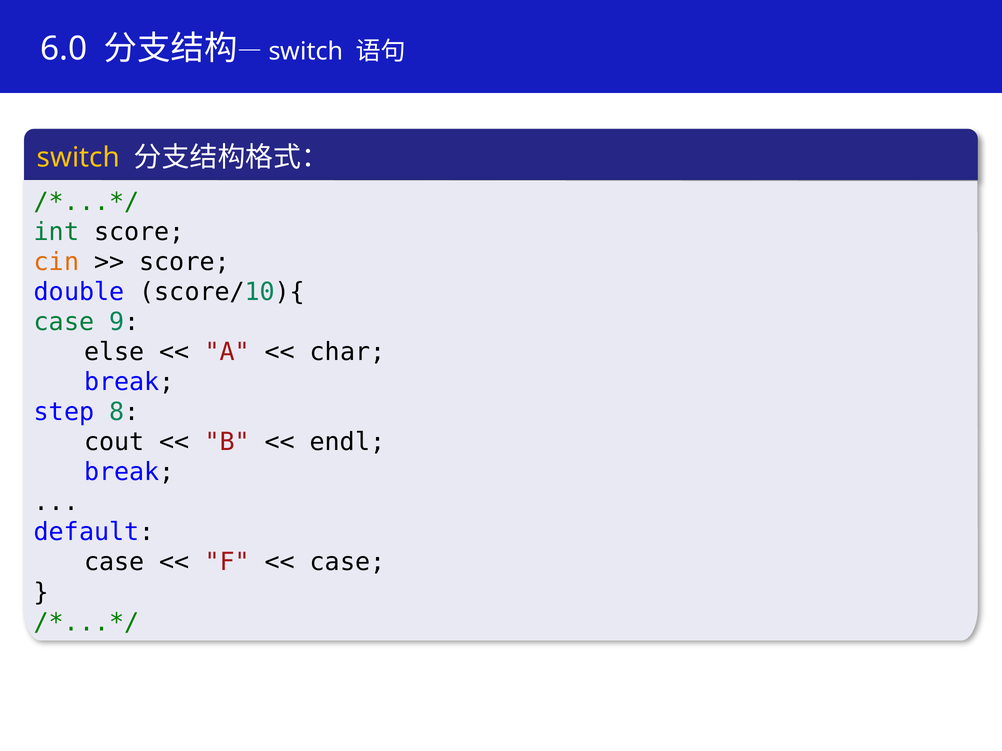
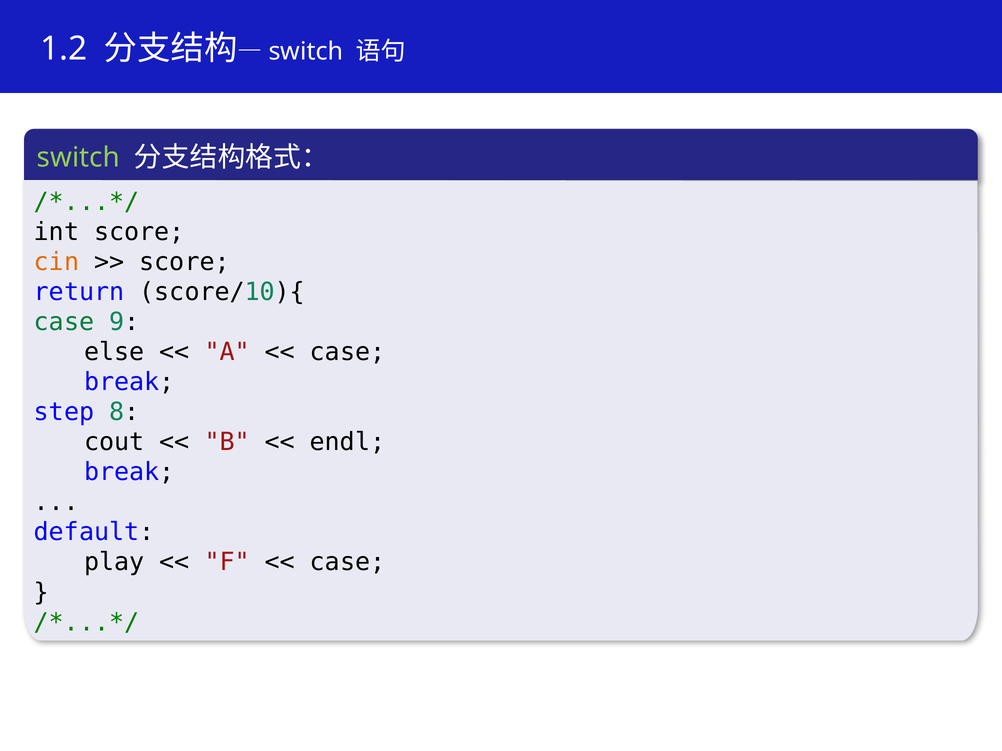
6.0: 6.0 -> 1.2 (64, 49)
switch colour: yellow -> light green (78, 158)
int colour: green -> black (57, 232)
double: double -> return (79, 292)
char: char -> case (348, 352)
case: case -> play (114, 563)
